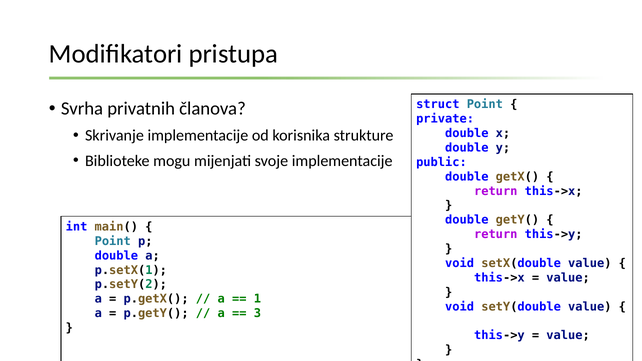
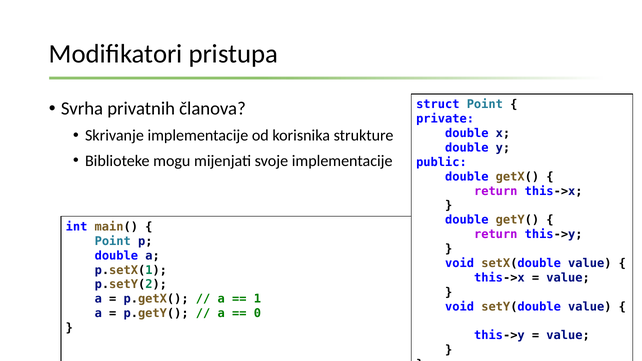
3: 3 -> 0 (257, 313)
